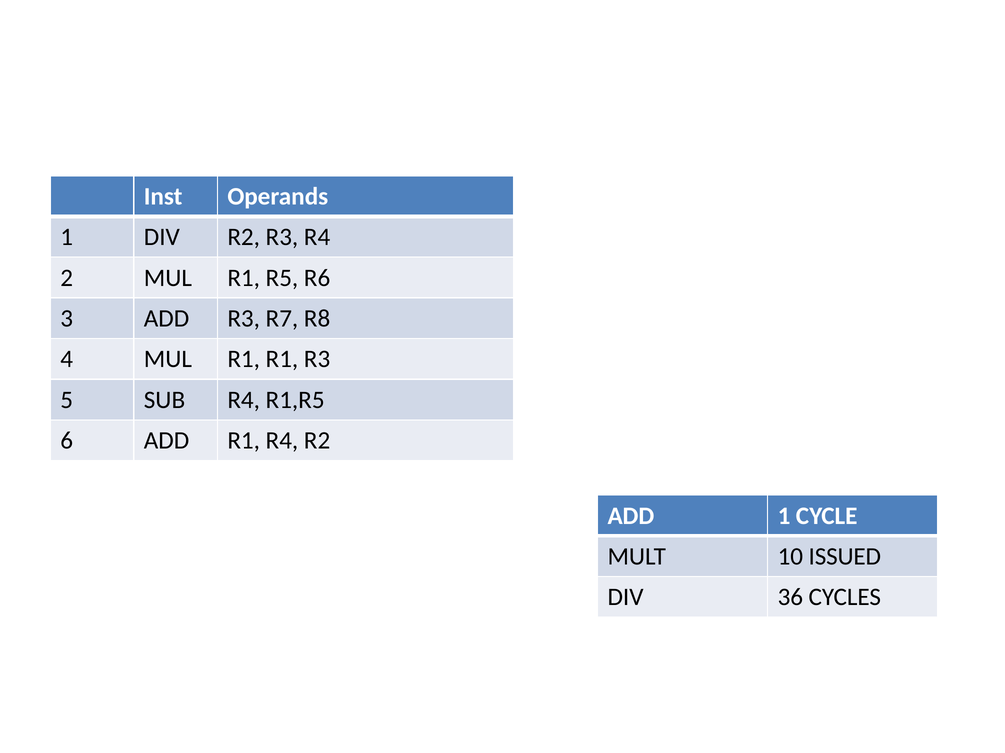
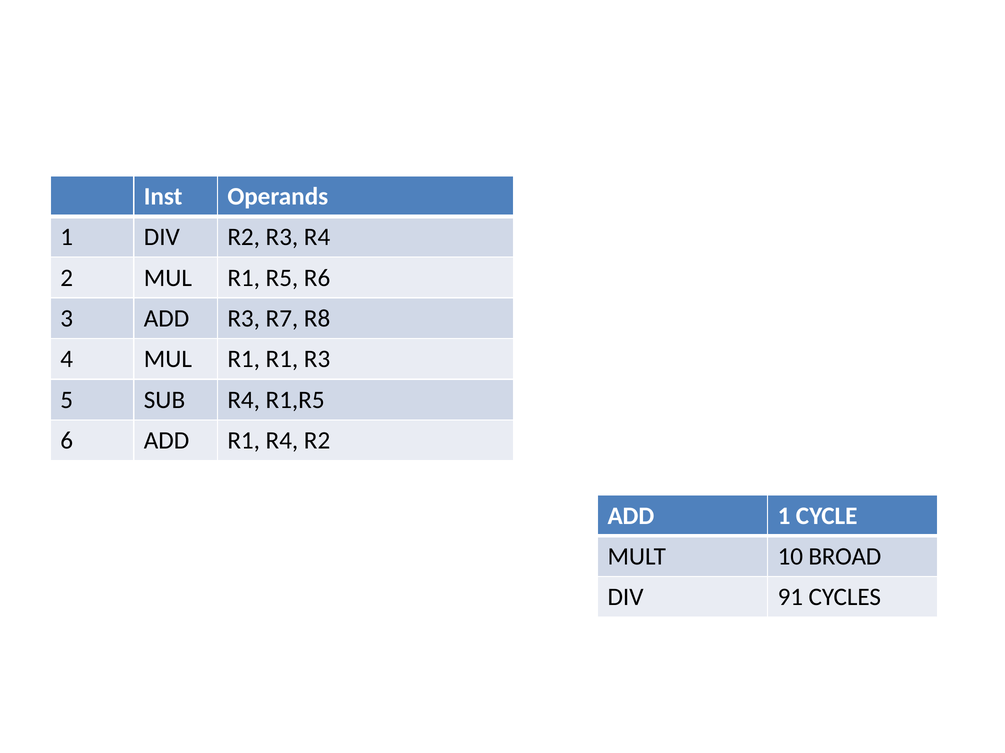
ISSUED: ISSUED -> BROAD (845, 557)
36: 36 -> 91 (790, 598)
